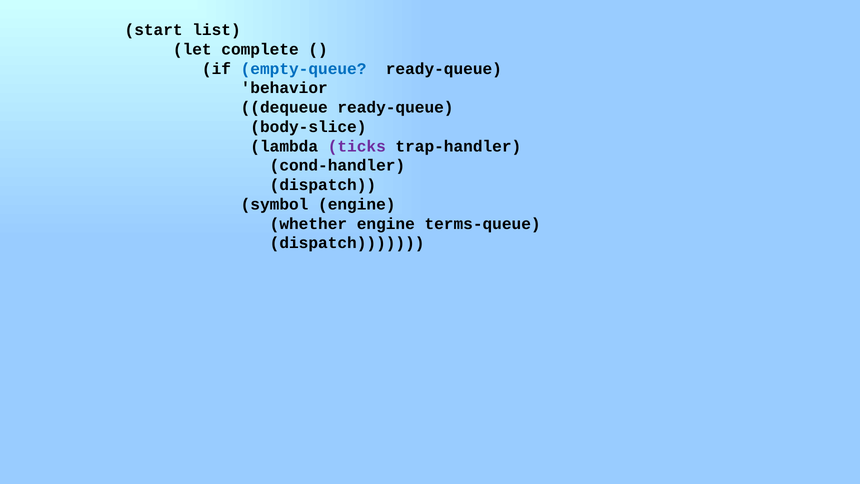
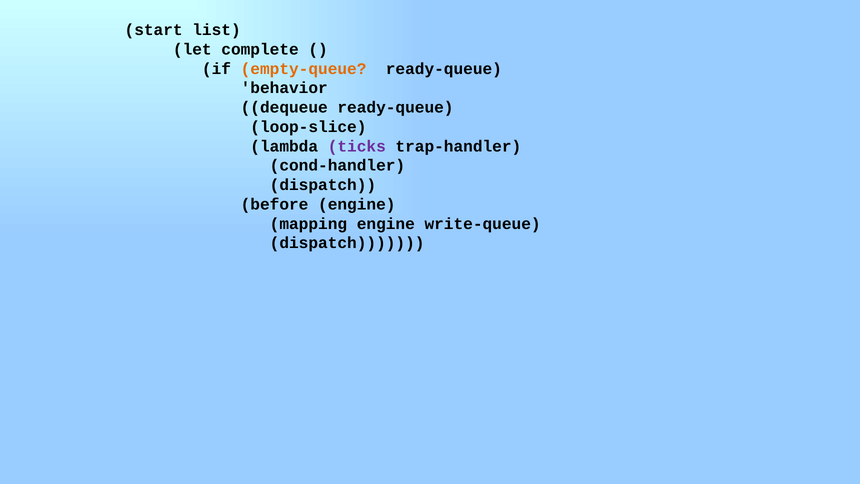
empty-queue colour: blue -> orange (304, 69)
body-slice: body-slice -> loop-slice (308, 127)
symbol: symbol -> before (275, 204)
whether: whether -> mapping (308, 224)
terms-queue: terms-queue -> write-queue (483, 224)
